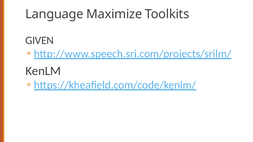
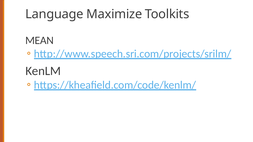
GIVEN: GIVEN -> MEAN (40, 40)
